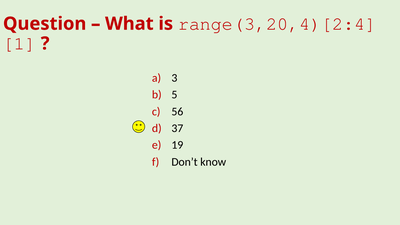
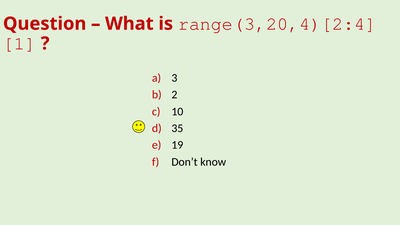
5: 5 -> 2 (174, 95)
56: 56 -> 10 (177, 112)
37: 37 -> 35 (177, 128)
